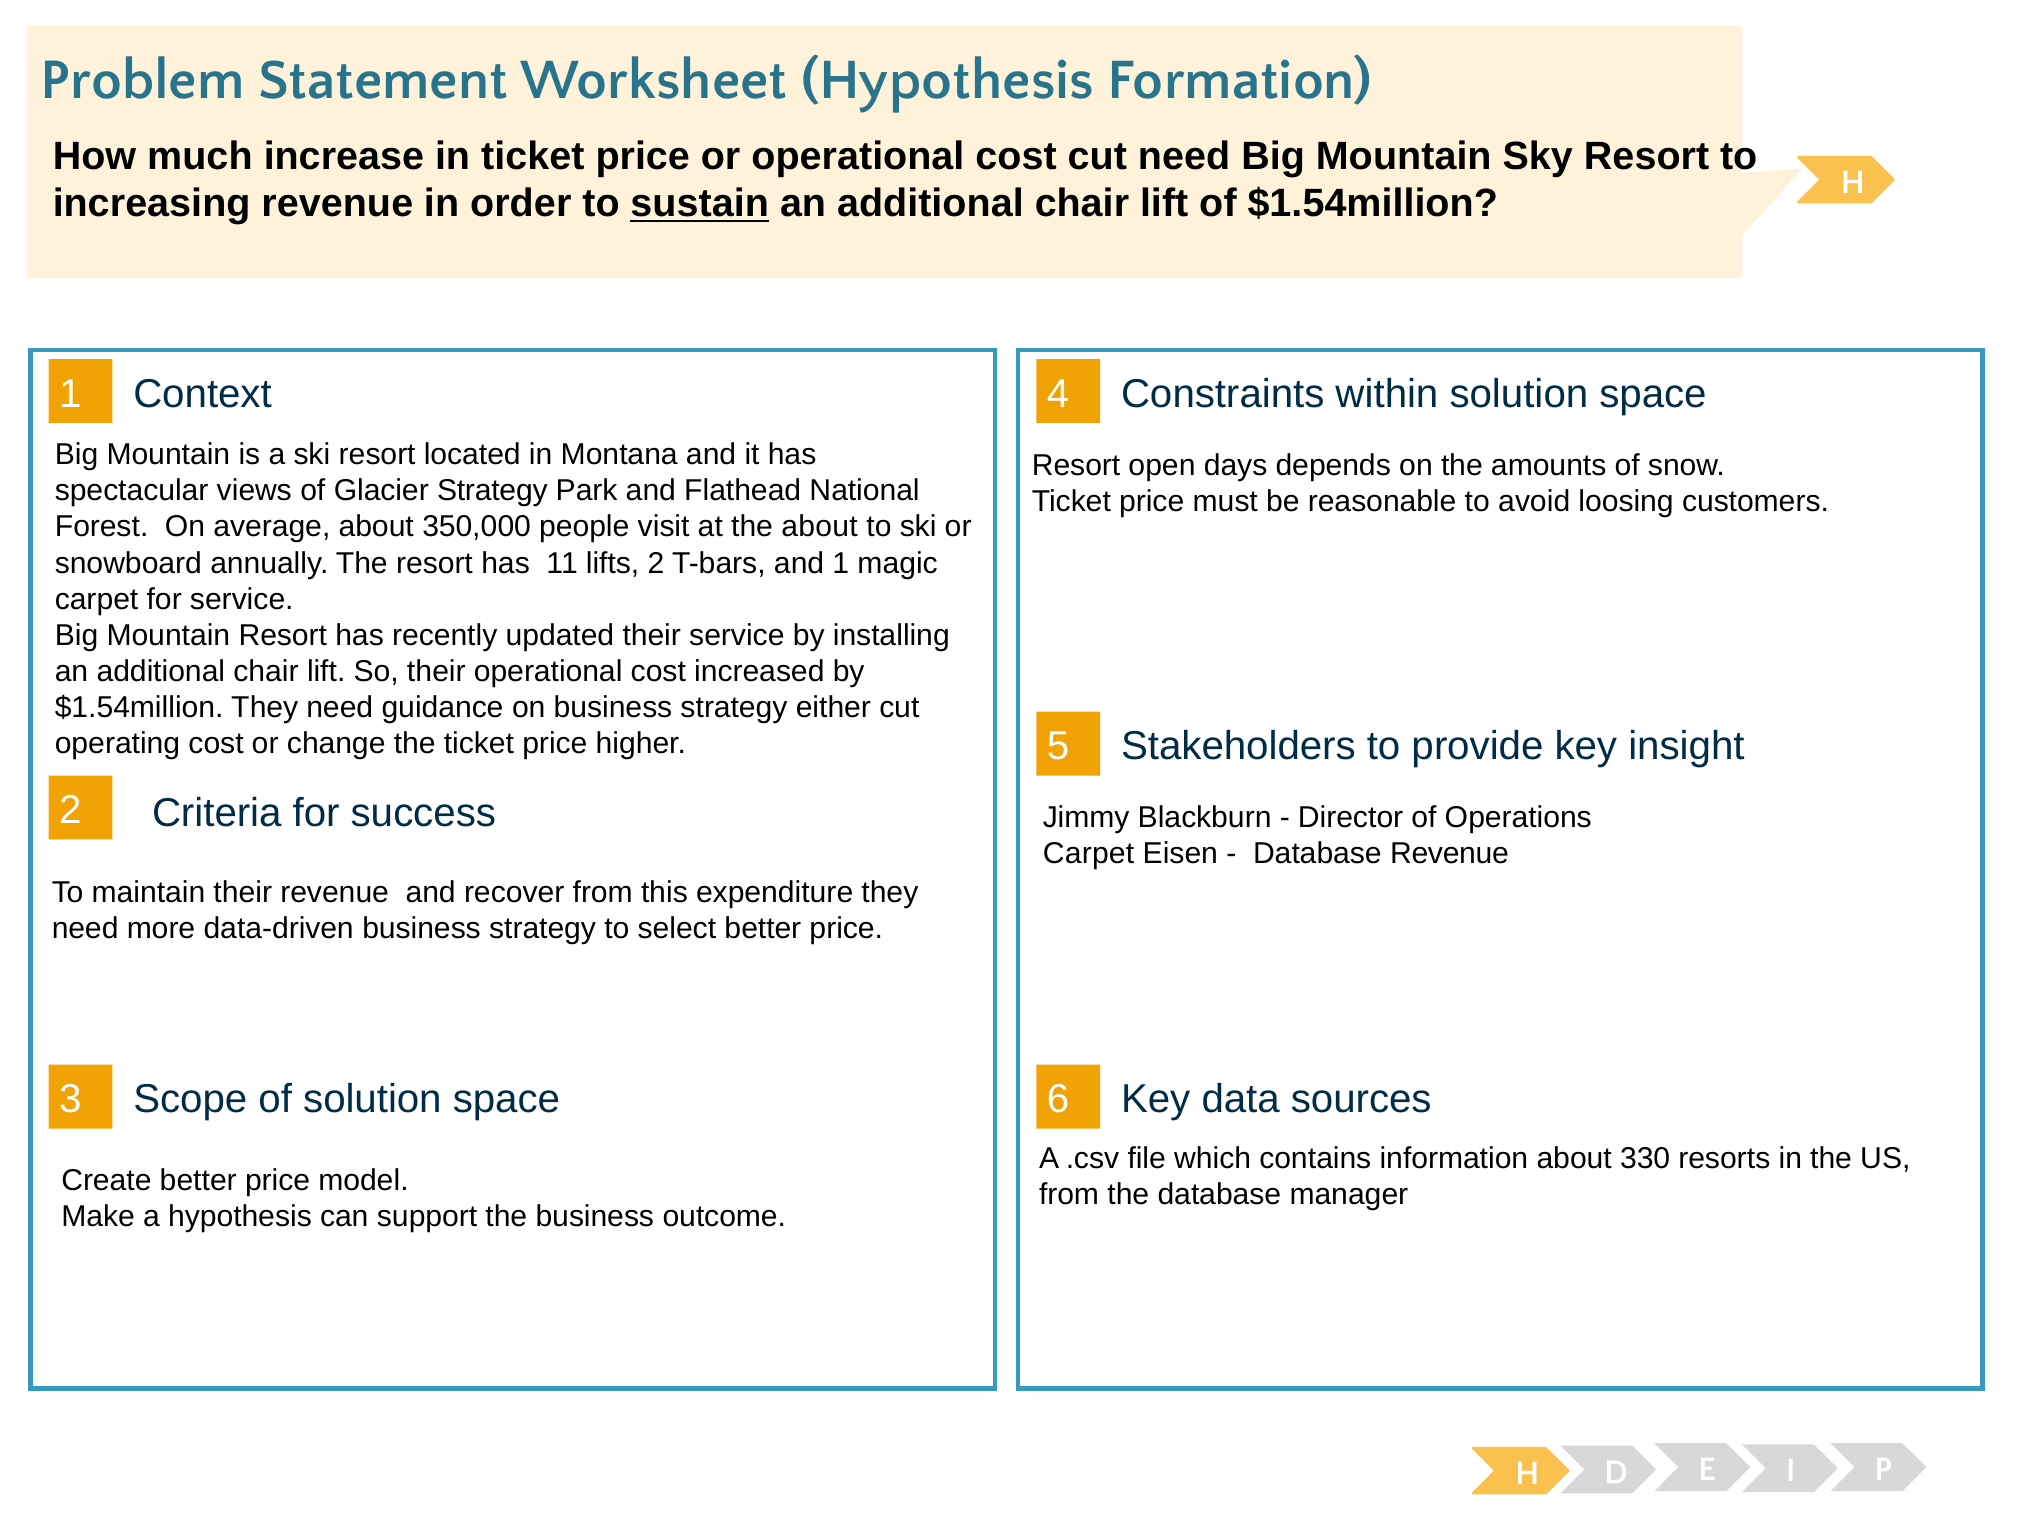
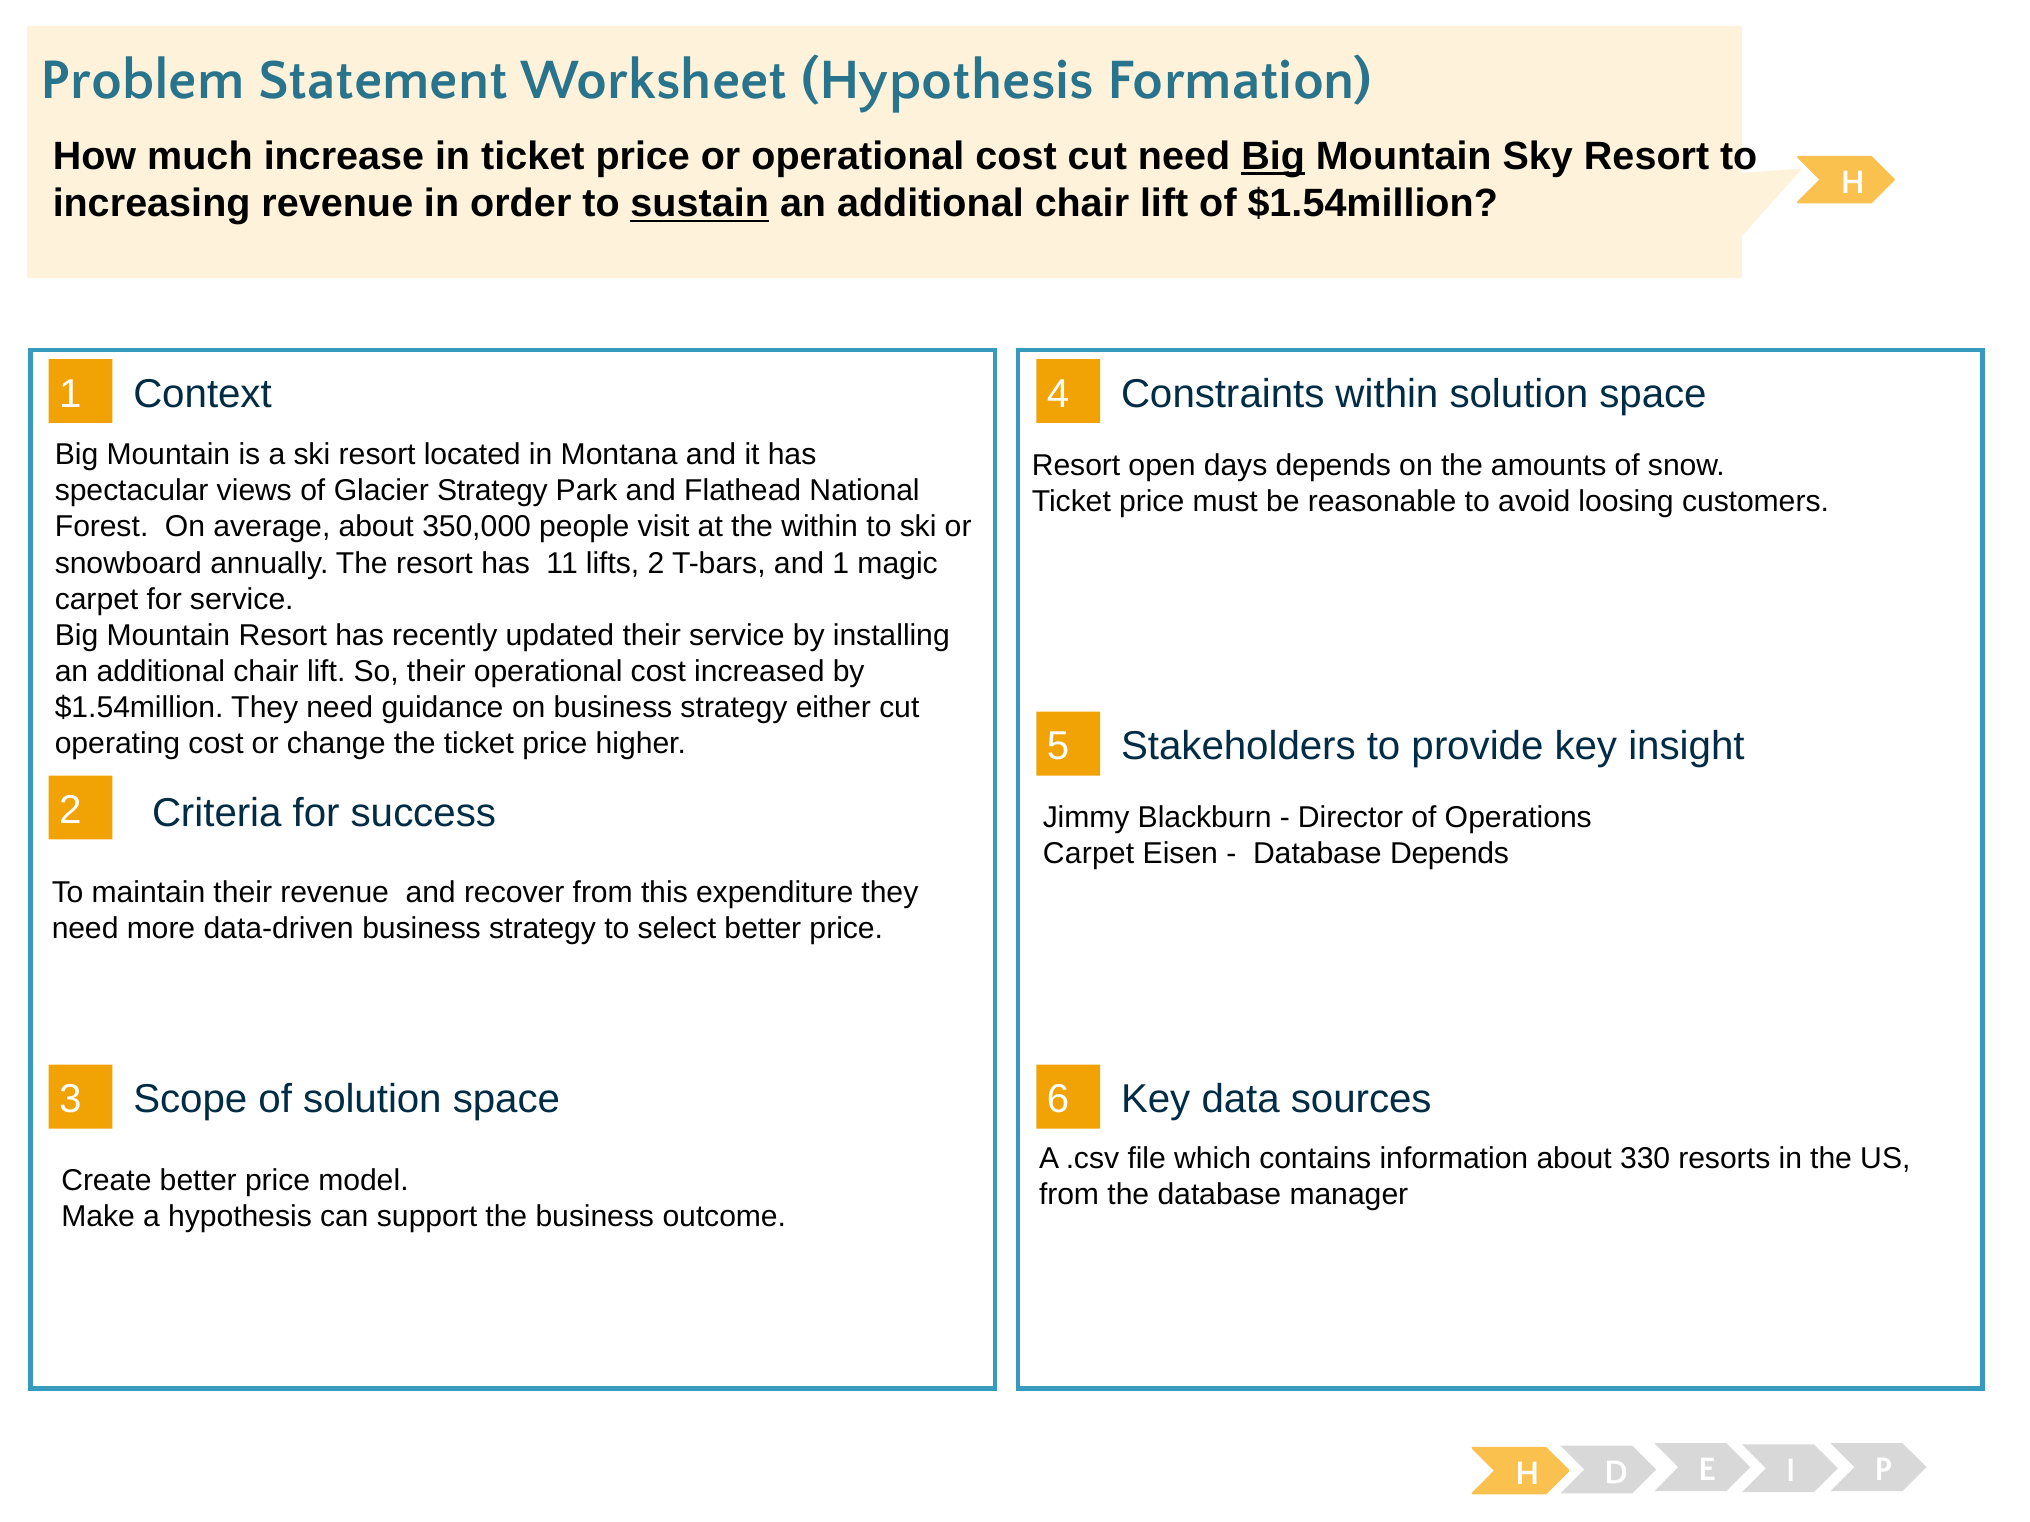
Big underline: none -> present (1273, 157)
the about: about -> within (820, 527)
Database Revenue: Revenue -> Depends (1449, 854)
